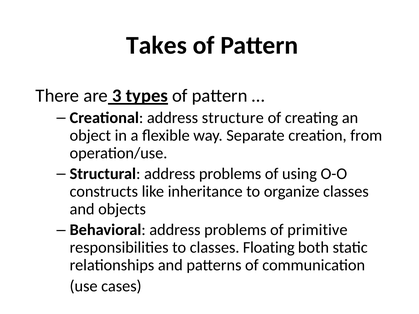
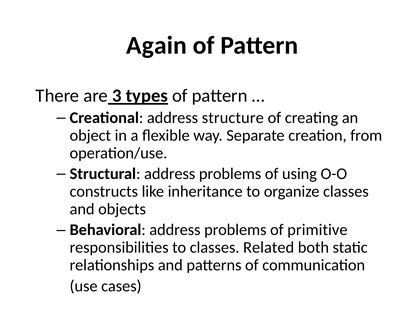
Takes: Takes -> Again (157, 45)
Floating: Floating -> Related (269, 248)
